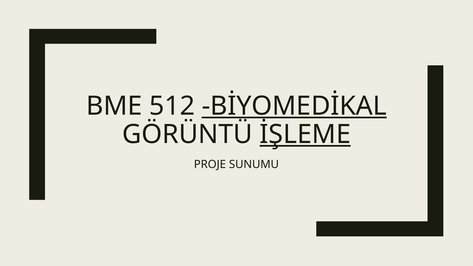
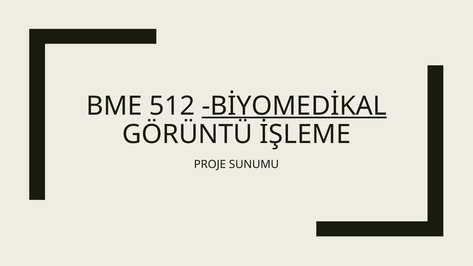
İŞLEME underline: present -> none (305, 135)
